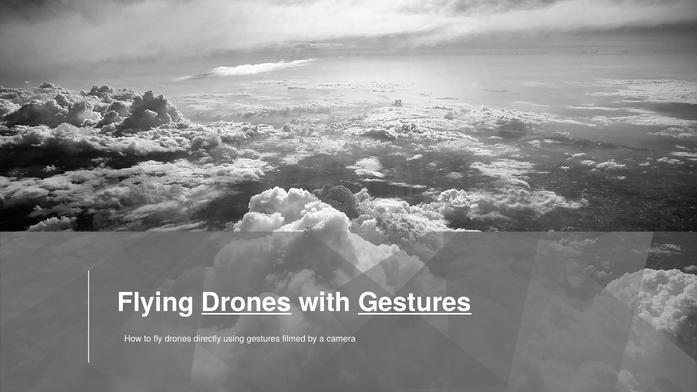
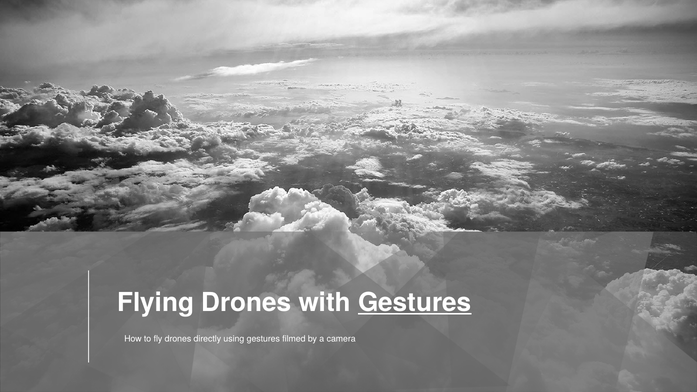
Drones underline: present -> none (246, 302)
